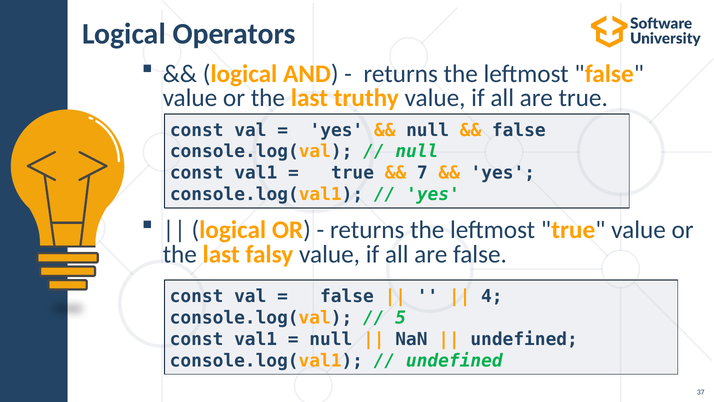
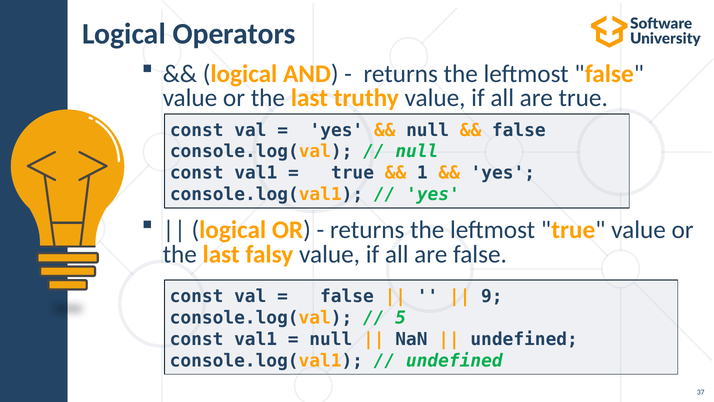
7: 7 -> 1 (422, 173)
4: 4 -> 9 (492, 296)
